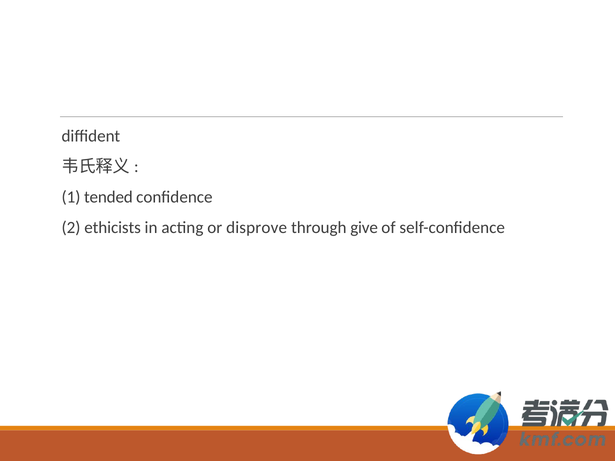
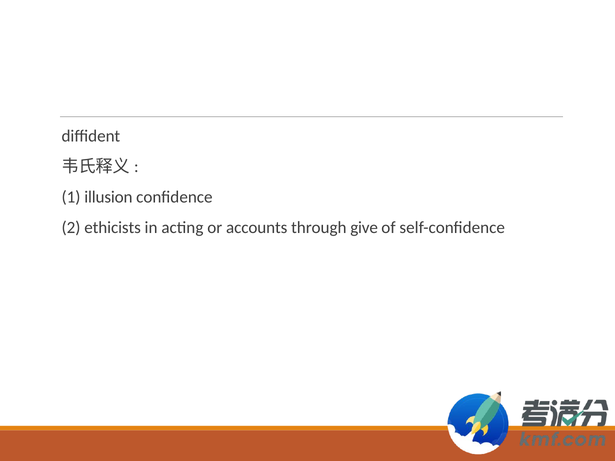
tended: tended -> illusion (108, 197)
disprove: disprove -> accounts (257, 228)
